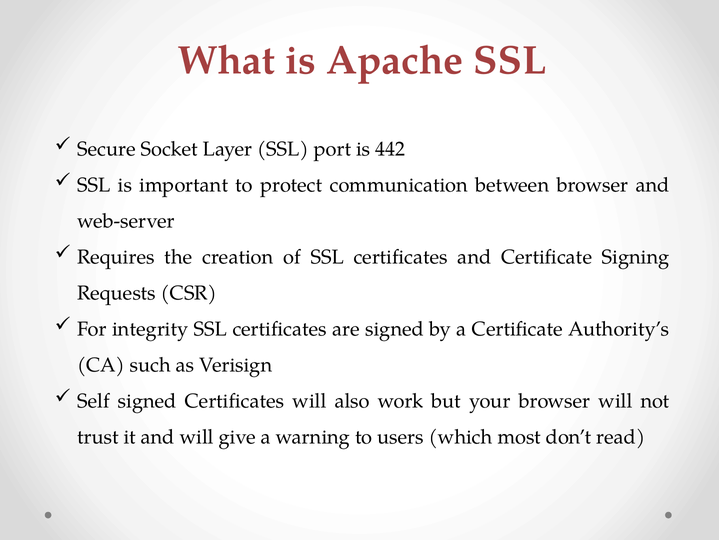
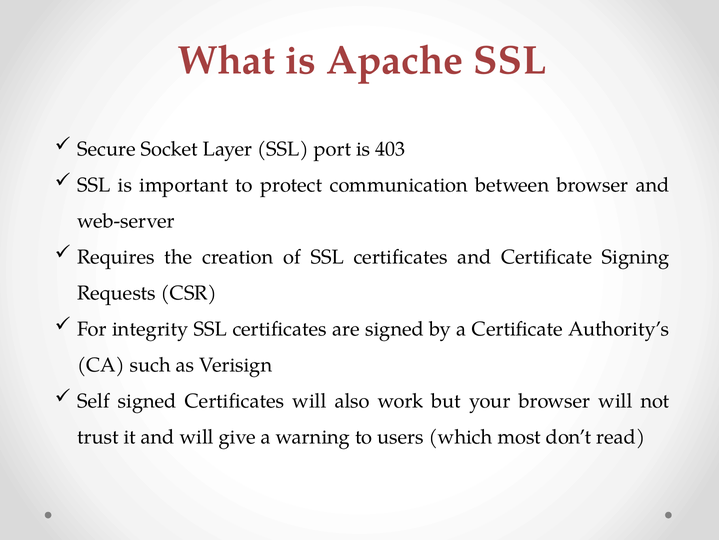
442: 442 -> 403 (390, 149)
